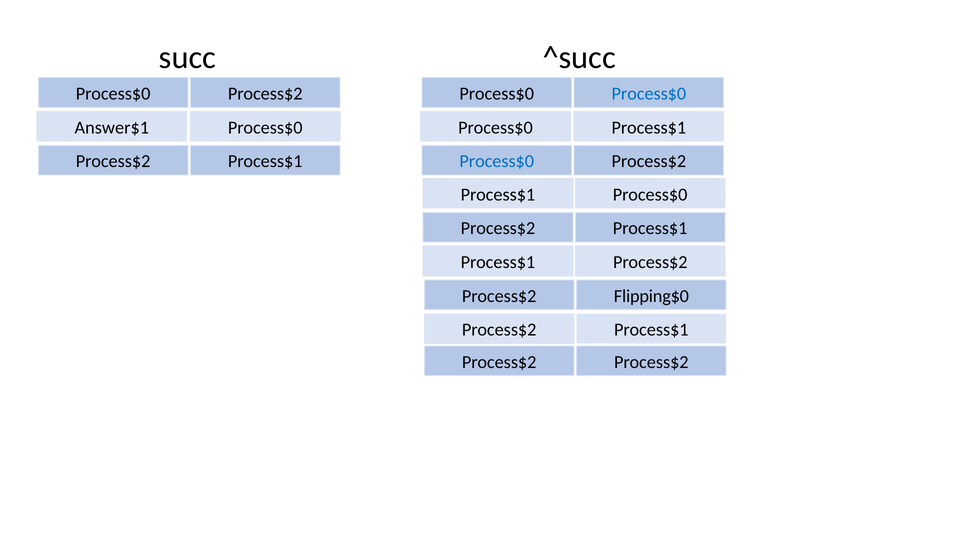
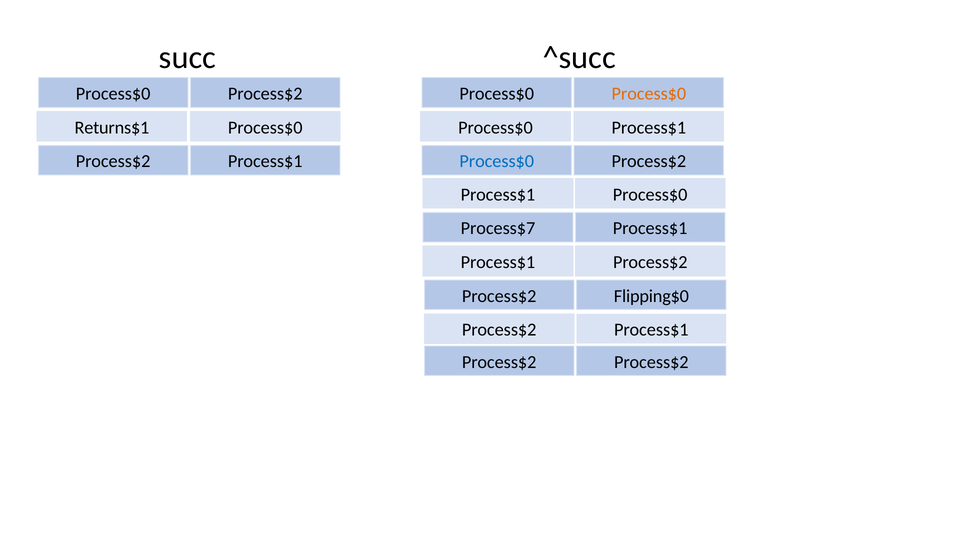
Process$0 colour: blue -> orange (649, 94)
Answer$1: Answer$1 -> Returns$1 (112, 128)
Process$2: Process$2 -> Process$7 (498, 228)
